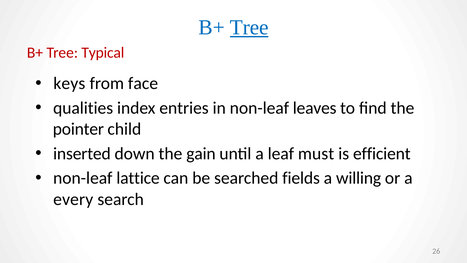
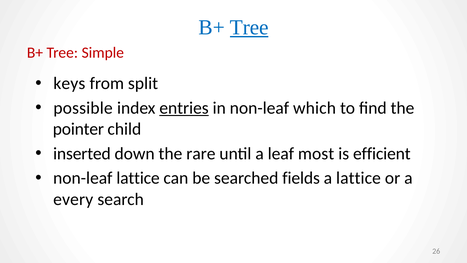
Typical: Typical -> Simple (103, 53)
face: face -> split (143, 83)
qualities: qualities -> possible (83, 108)
entries underline: none -> present (184, 108)
leaves: leaves -> which (314, 108)
gain: gain -> rare (201, 153)
must: must -> most (316, 153)
a willing: willing -> lattice (358, 178)
